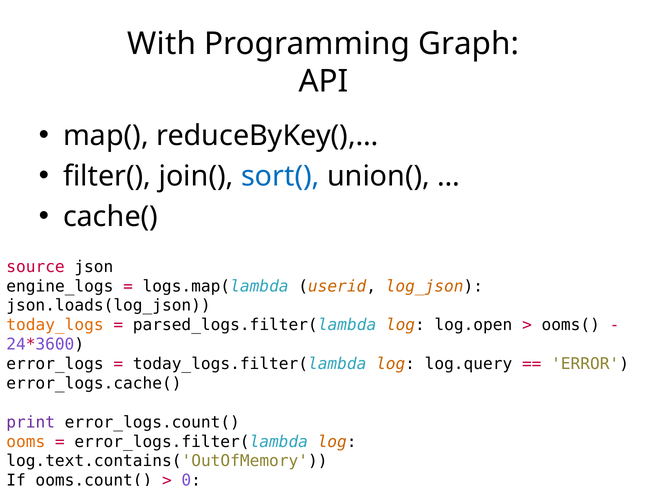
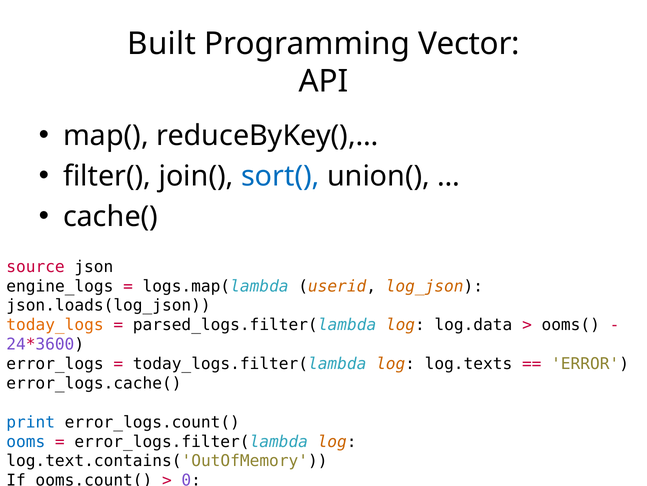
With: With -> Built (162, 44)
Graph: Graph -> Vector (469, 44)
log.open: log.open -> log.data (473, 325)
log.query: log.query -> log.texts (468, 363)
print colour: purple -> blue (31, 422)
ooms colour: orange -> blue (26, 441)
